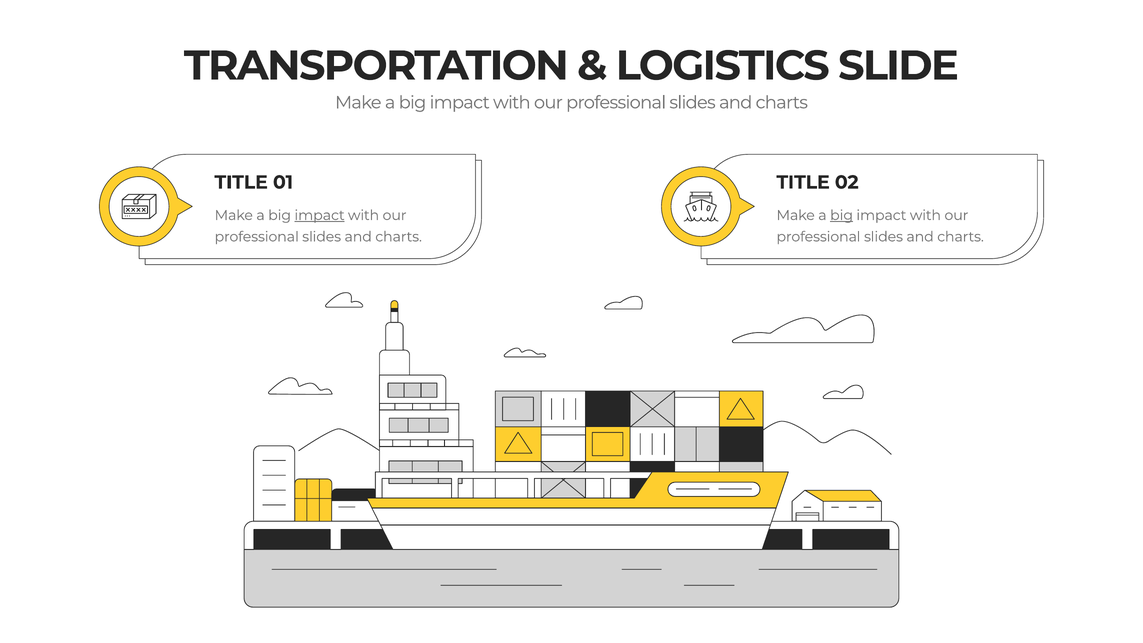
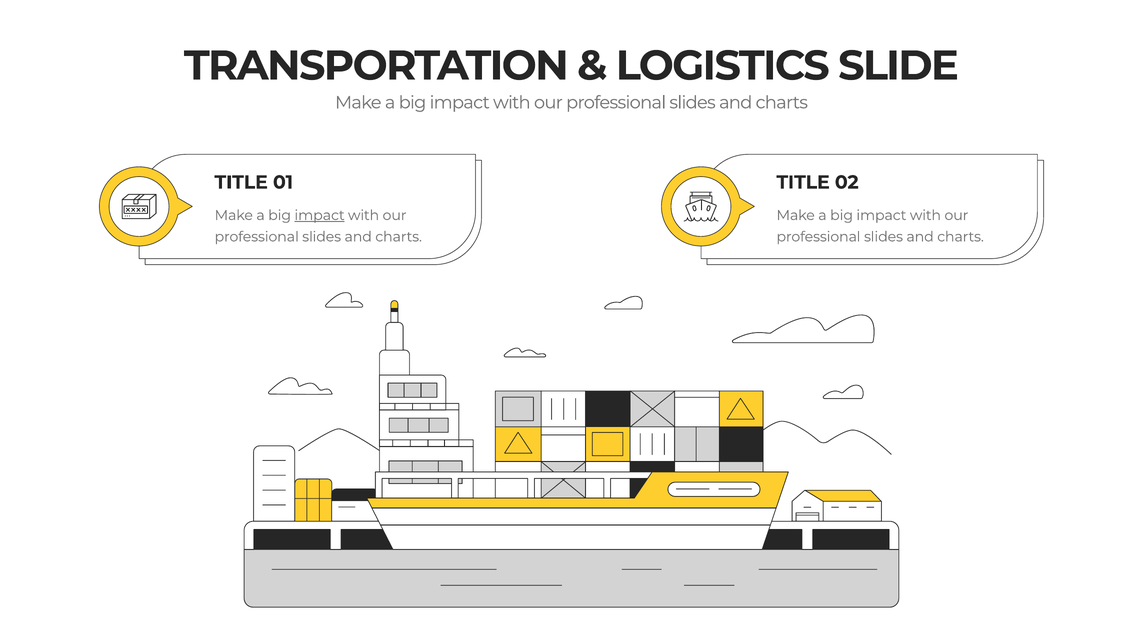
big underline: present -> none (842, 215)
